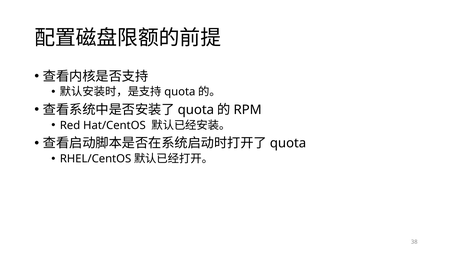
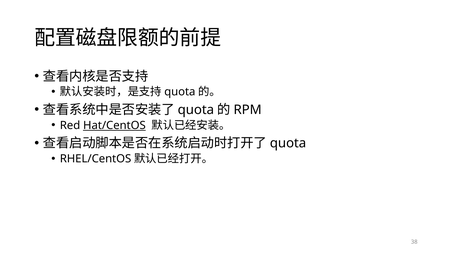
Hat/CentOS underline: none -> present (114, 126)
